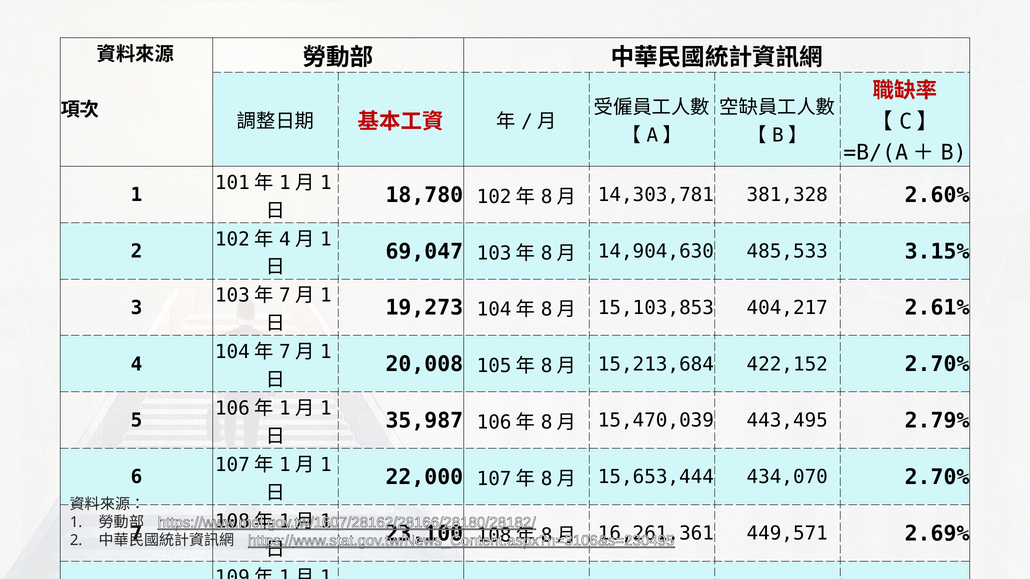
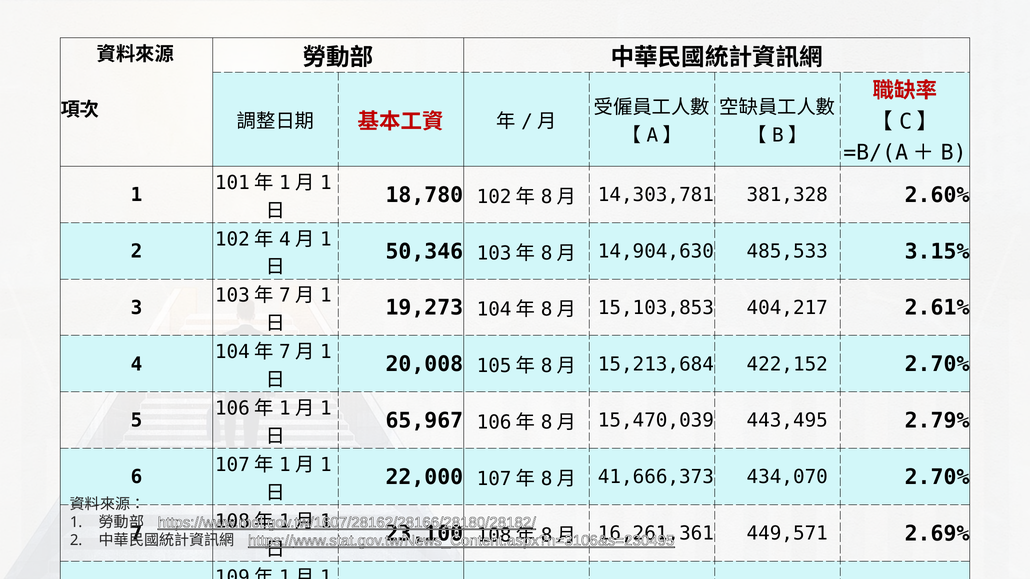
69,047: 69,047 -> 50,346 (424, 252)
35,987: 35,987 -> 65,967 (424, 421)
15,653,444: 15,653,444 -> 41,666,373 (656, 477)
